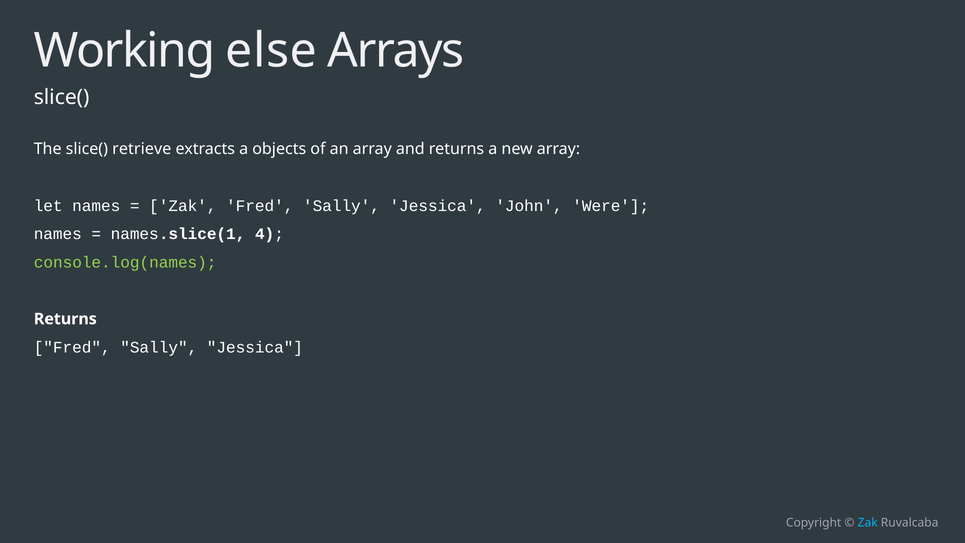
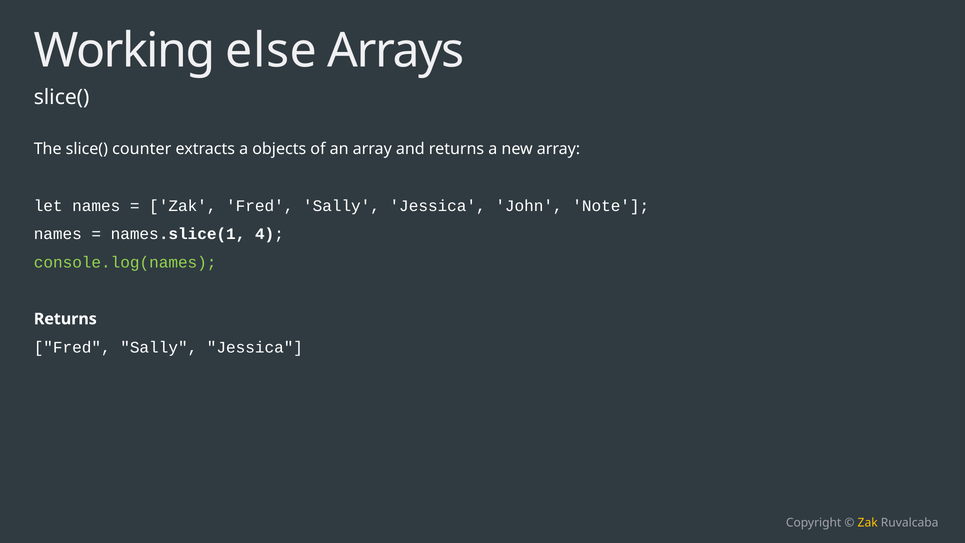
retrieve: retrieve -> counter (142, 149)
Were: Were -> Note (611, 206)
Zak colour: light blue -> yellow (868, 522)
